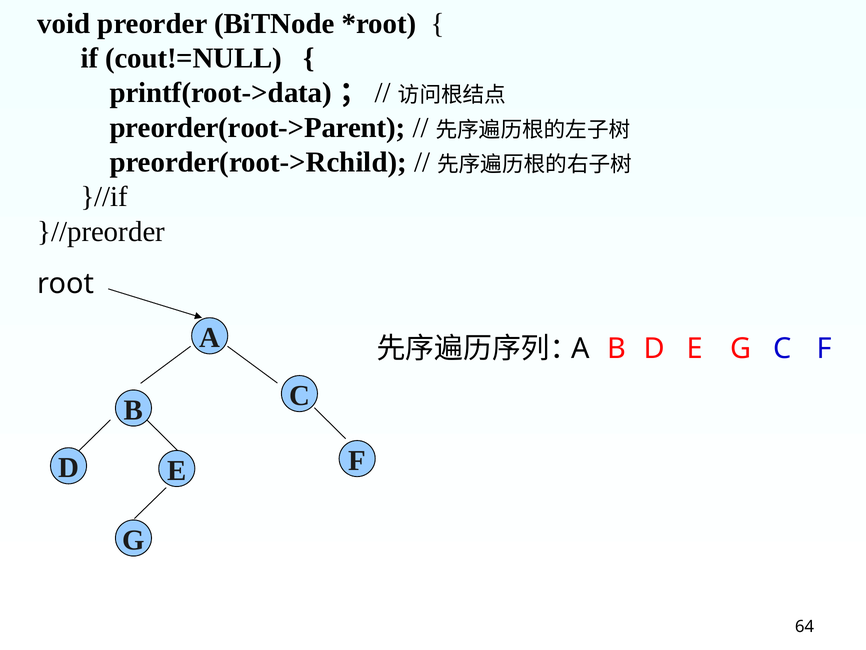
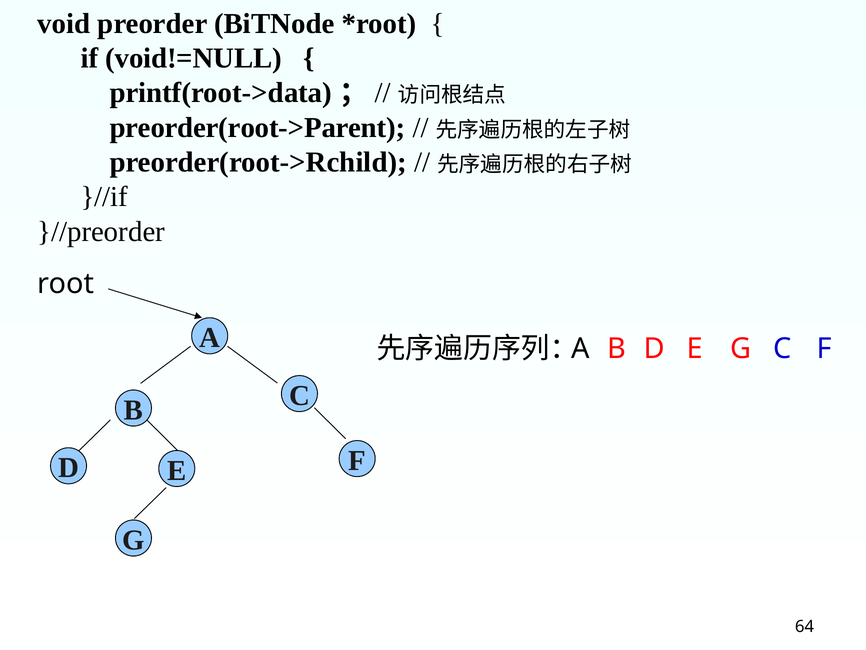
cout!=NULL: cout!=NULL -> void!=NULL (194, 58)
